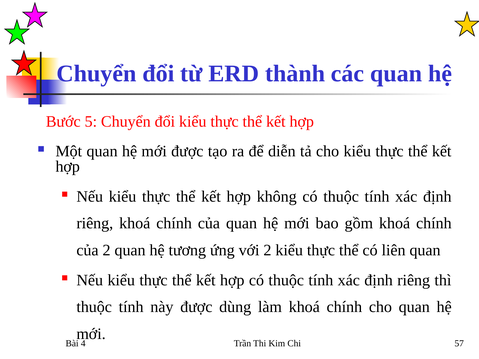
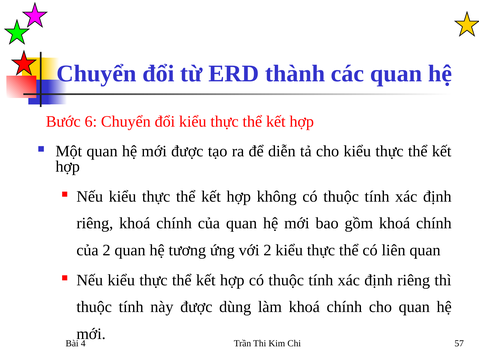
5: 5 -> 6 (91, 122)
